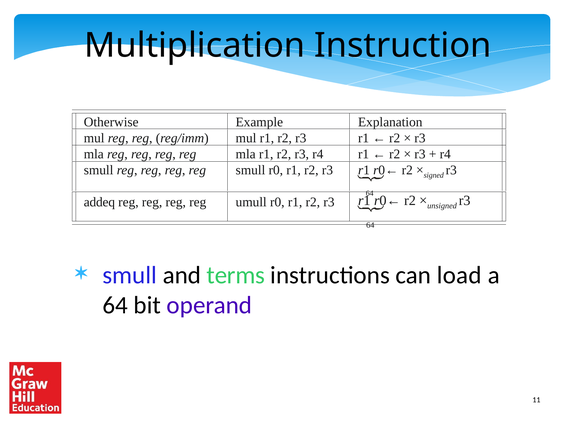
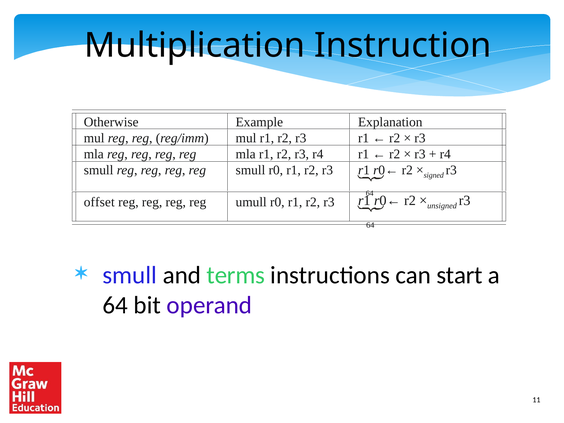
addeq: addeq -> offset (99, 202)
load: load -> start (459, 275)
